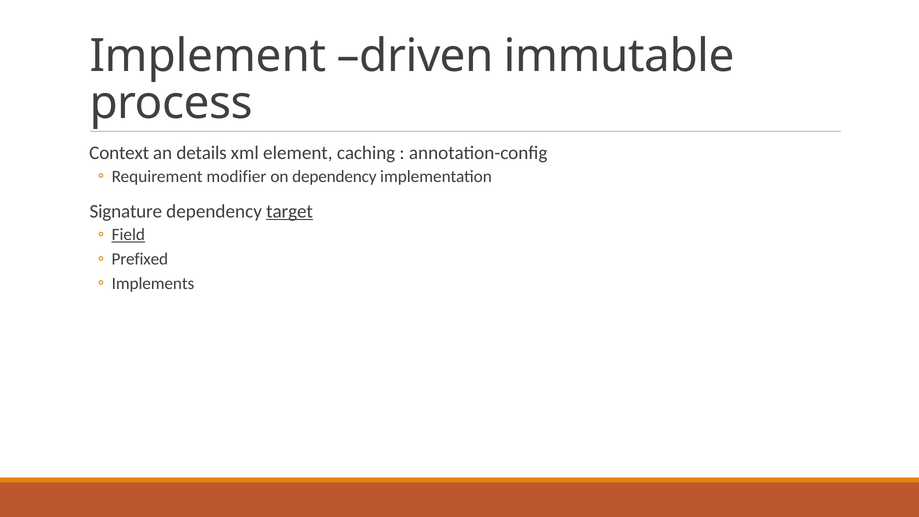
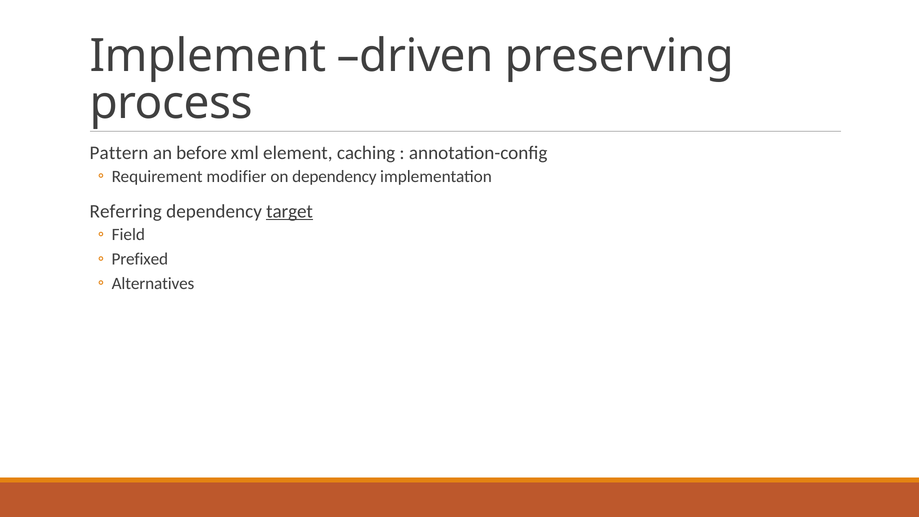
immutable: immutable -> preserving (619, 56)
Context: Context -> Pattern (119, 153)
details: details -> before (202, 153)
Signature: Signature -> Referring (126, 211)
Field underline: present -> none (128, 235)
Implements: Implements -> Alternatives (153, 283)
